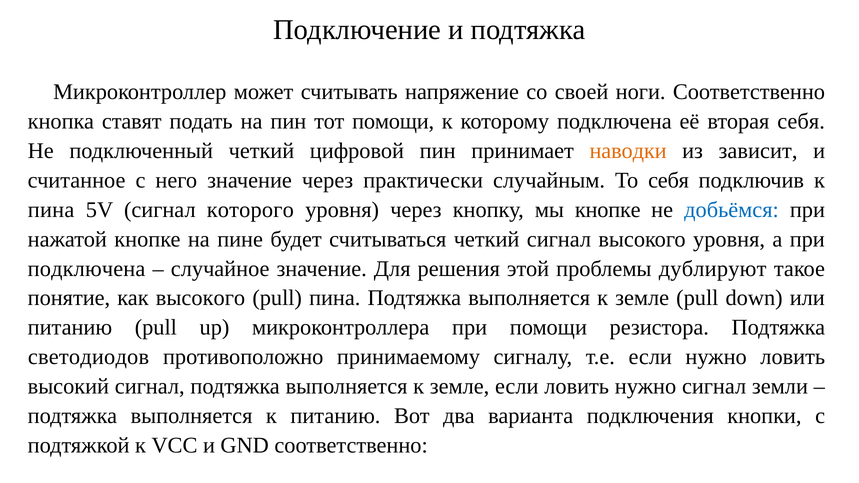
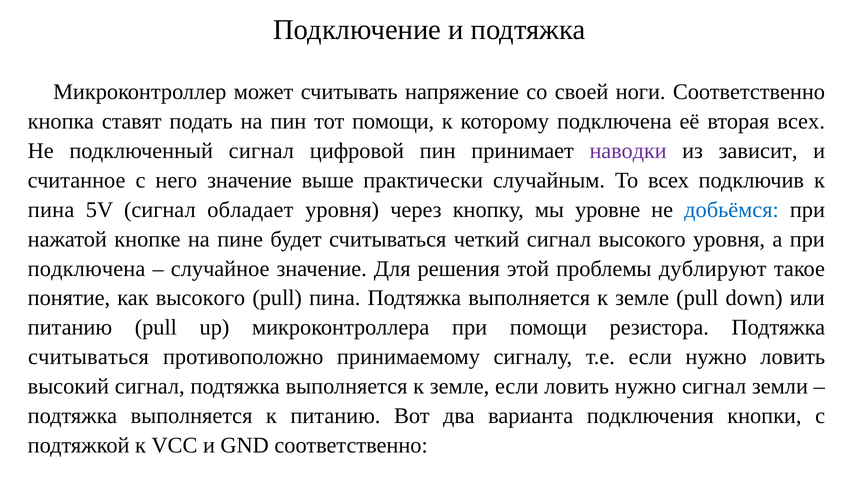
вторая себя: себя -> всех (801, 121)
подключенный четкий: четкий -> сигнал (261, 151)
наводки colour: orange -> purple (628, 151)
значение через: через -> выше (328, 180)
То себя: себя -> всех (669, 180)
которого: которого -> обладает (250, 210)
мы кнопке: кнопке -> уровне (608, 210)
светодиодов: светодиодов -> считываться (88, 357)
